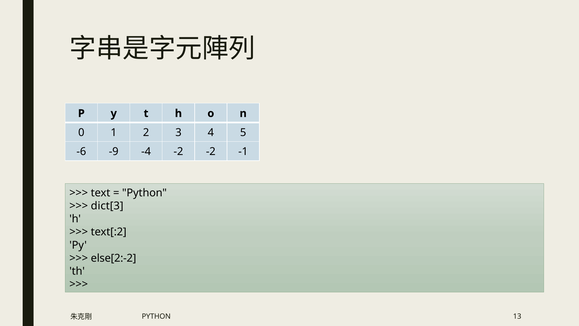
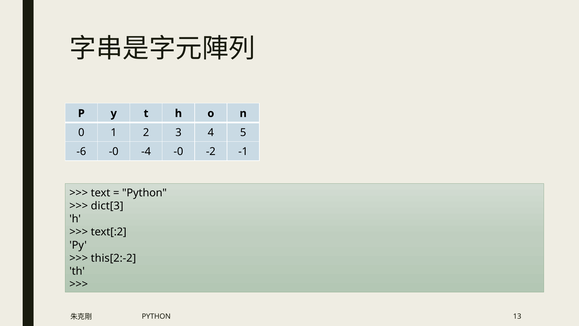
-6 -9: -9 -> -0 (114, 152)
-4 -2: -2 -> -0 (178, 152)
else[2:-2: else[2:-2 -> this[2:-2 (113, 258)
